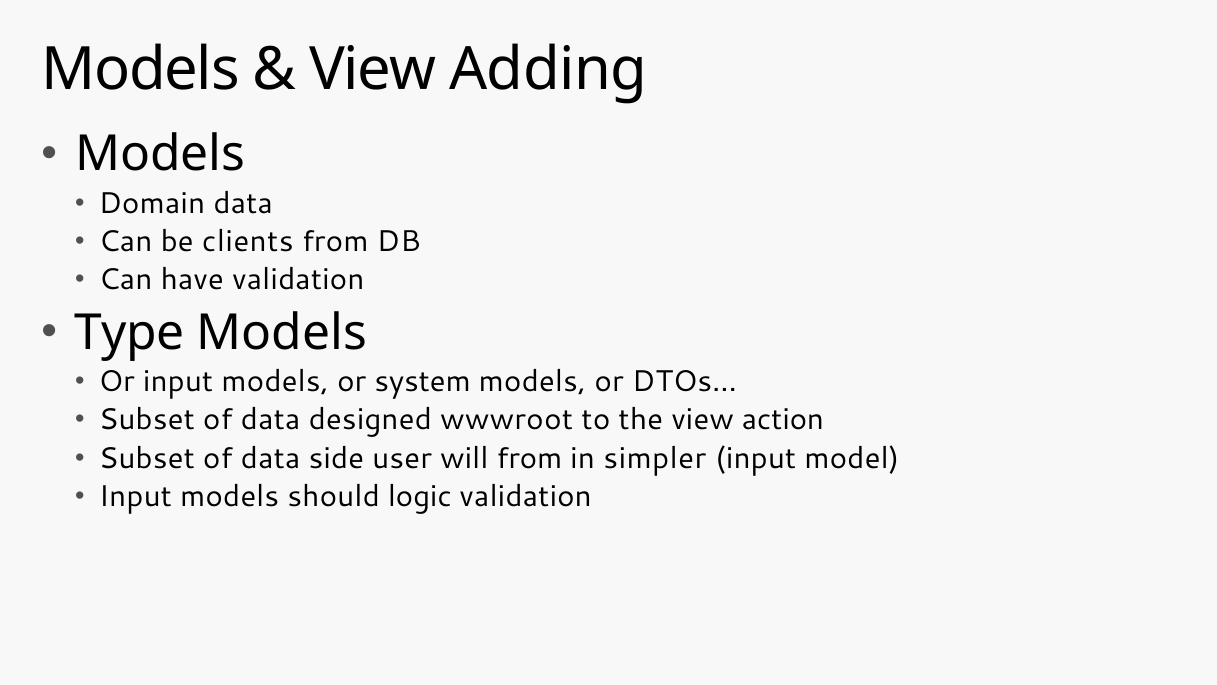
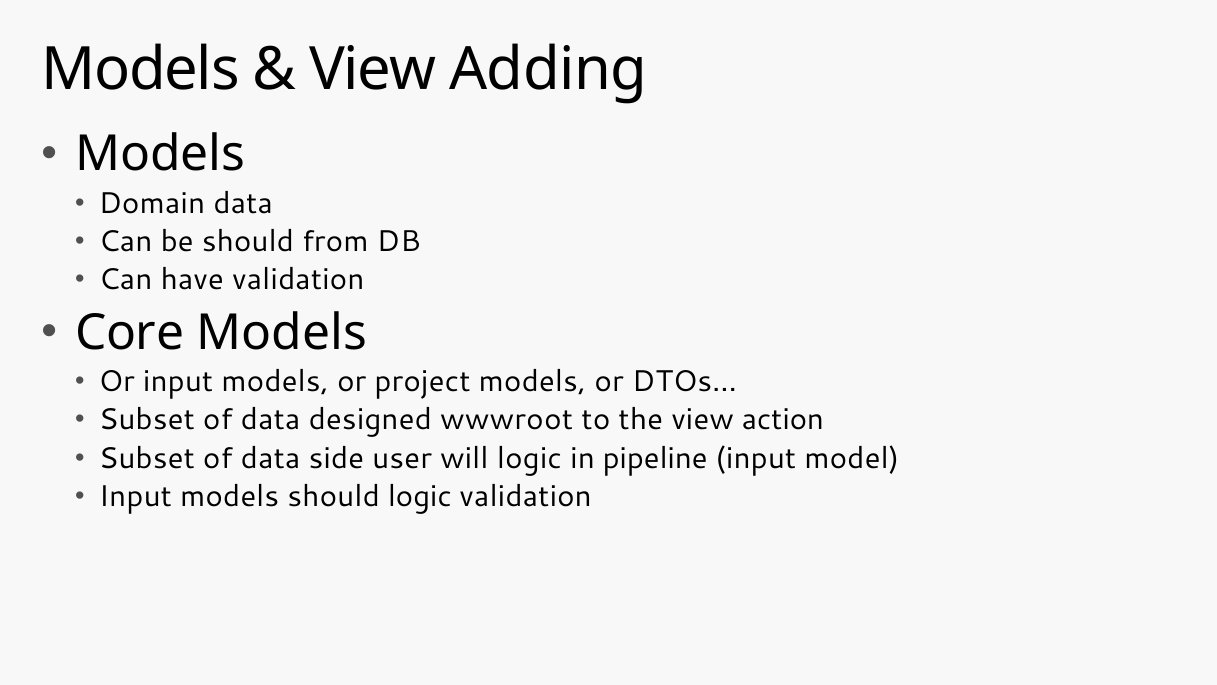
be clients: clients -> should (248, 242)
Type: Type -> Core (130, 333)
system: system -> project (423, 382)
will from: from -> logic (529, 458)
simpler: simpler -> pipeline (655, 458)
